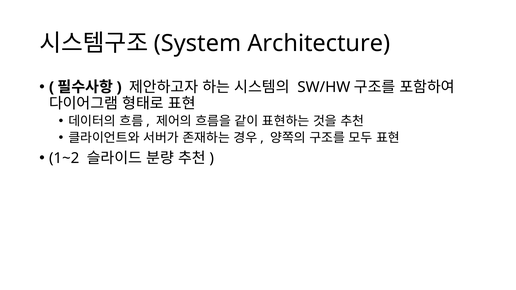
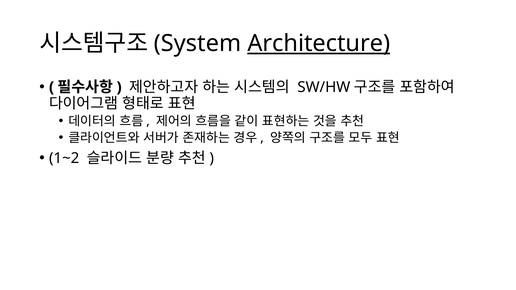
Architecture underline: none -> present (319, 43)
